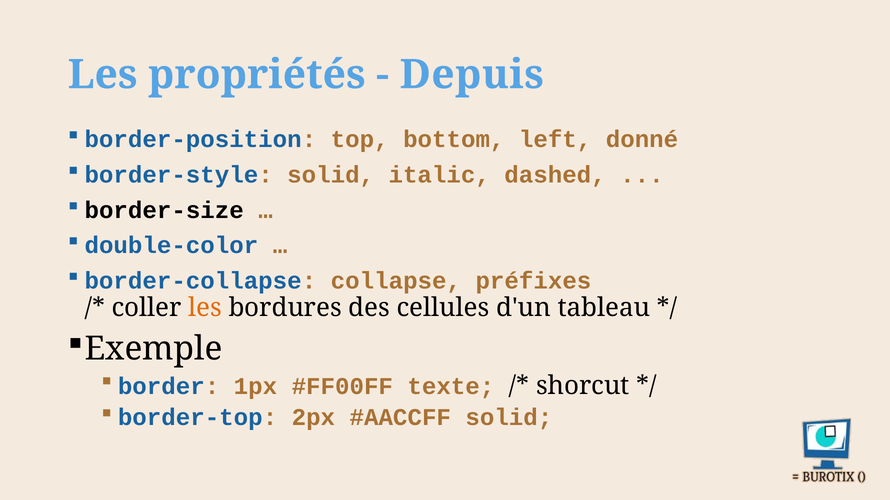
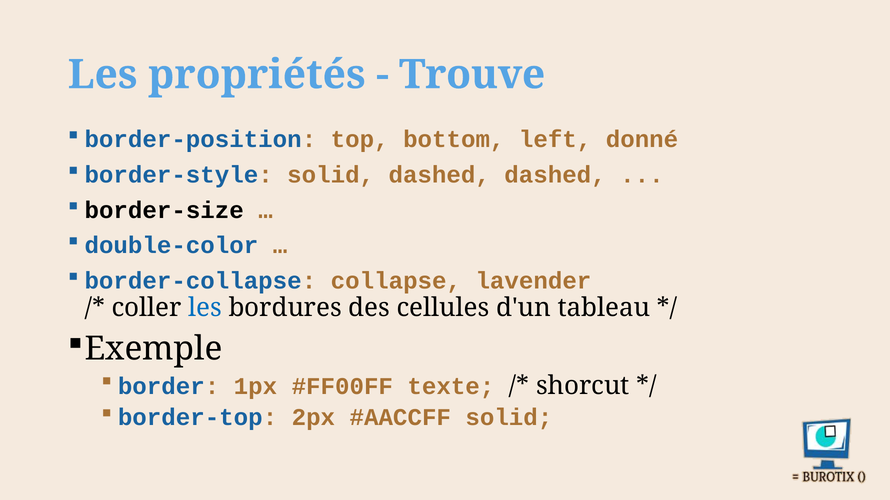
Depuis: Depuis -> Trouve (472, 75)
solid italic: italic -> dashed (439, 175)
préfixes: préfixes -> lavender (533, 281)
les colour: orange -> blue (205, 308)
